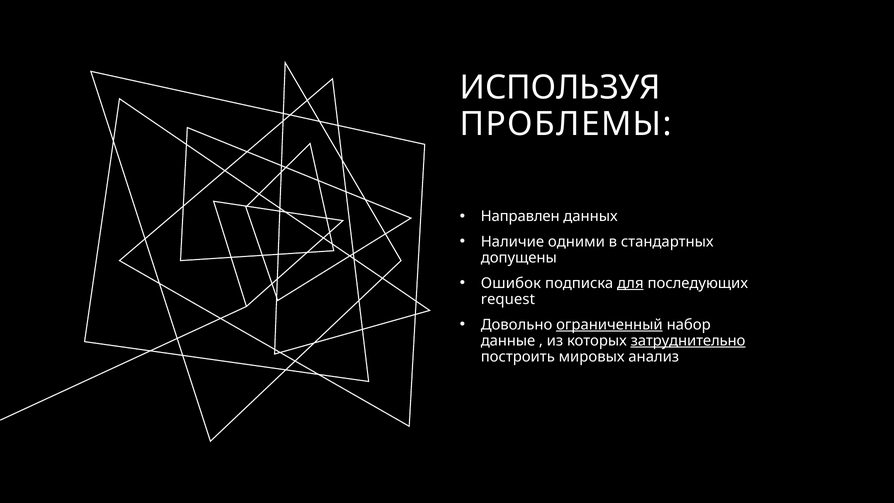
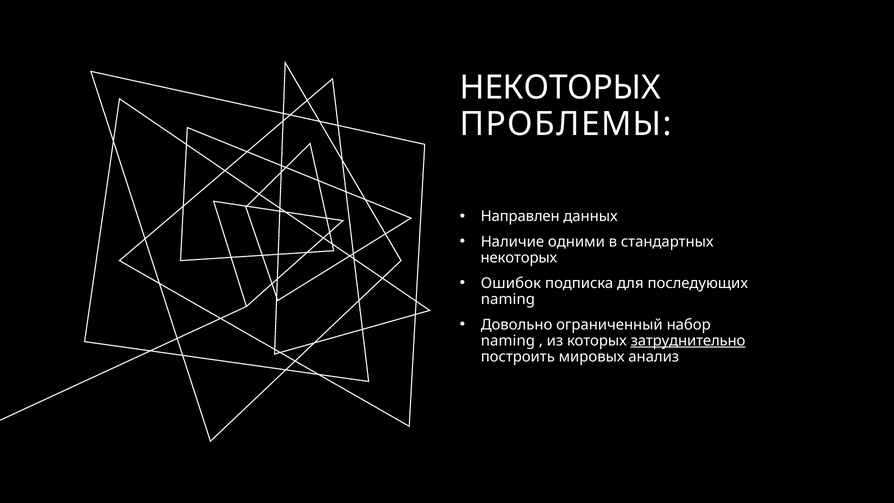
ИСПОЛЬЗУЯ: ИСПОЛЬЗУЯ -> НЕКОТОРЫХ (560, 88)
допущены: допущены -> некоторых (519, 258)
для underline: present -> none (630, 283)
request: request -> naming (508, 299)
ограниченный underline: present -> none (609, 325)
данные: данные -> naming (508, 341)
